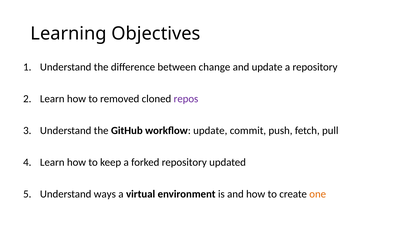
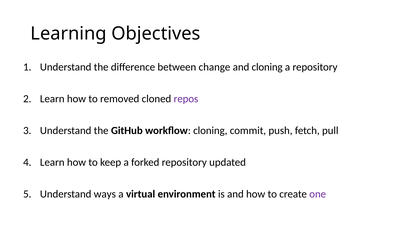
and update: update -> cloning (267, 67)
workflow update: update -> cloning (210, 130)
one colour: orange -> purple (318, 194)
